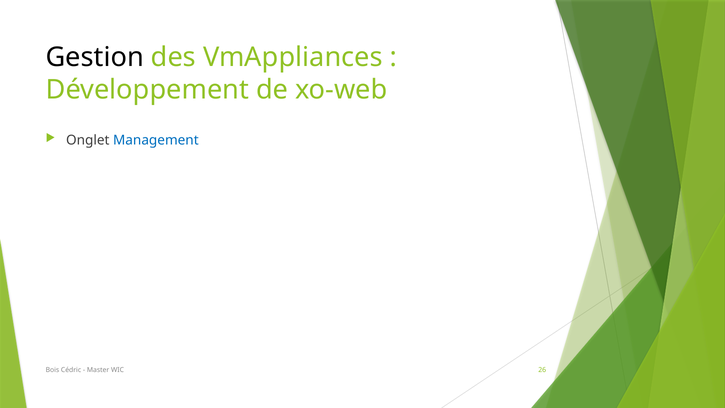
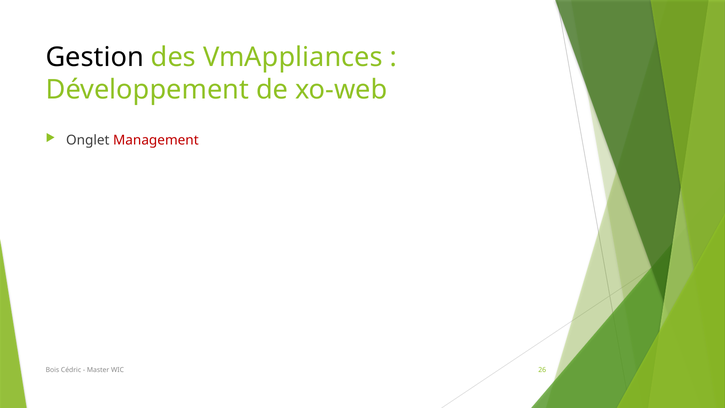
Management colour: blue -> red (156, 140)
